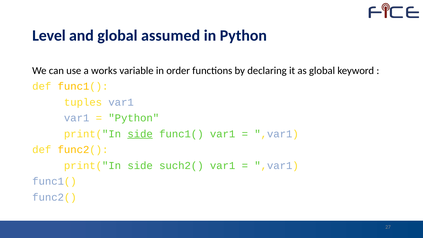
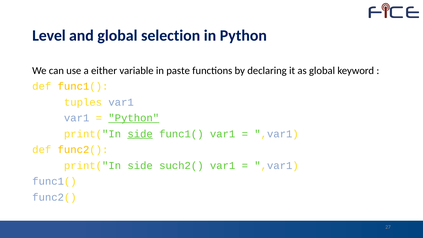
assumed: assumed -> selection (171, 36)
works: works -> either (104, 71)
order: order -> paste (178, 71)
Python underline: none -> present (134, 118)
